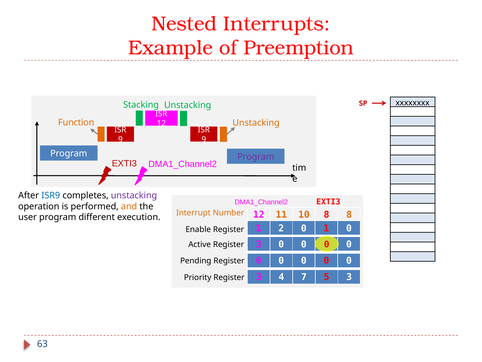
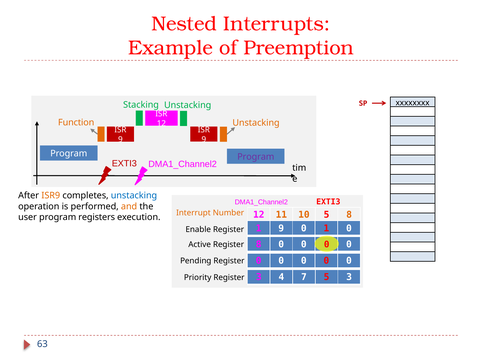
ISR9 colour: blue -> orange (51, 195)
unstacking colour: purple -> blue (134, 195)
10 8: 8 -> 5 (327, 215)
different: different -> registers (97, 217)
1 2: 2 -> 9 (281, 228)
Active Register 3: 3 -> 8 (259, 244)
